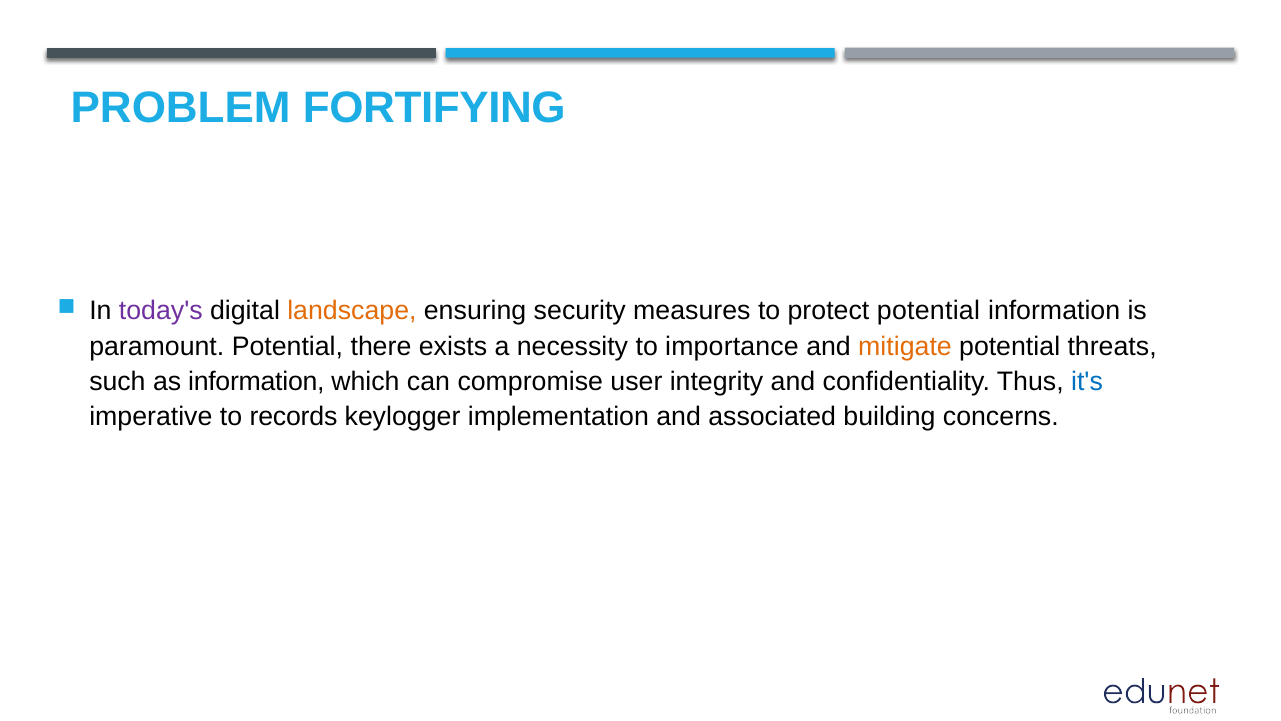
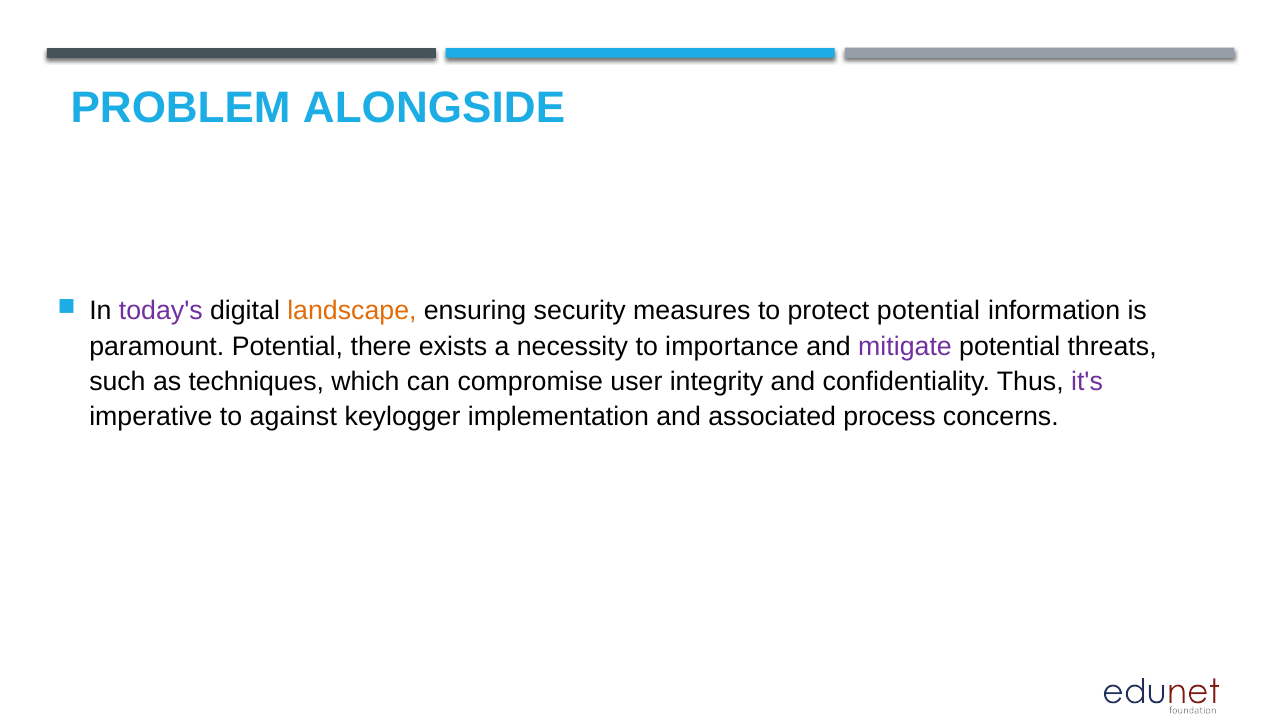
FORTIFYING: FORTIFYING -> ALONGSIDE (434, 108)
mitigate colour: orange -> purple (905, 346)
as information: information -> techniques (256, 381)
it's colour: blue -> purple (1087, 381)
records: records -> against (293, 417)
building: building -> process (890, 417)
